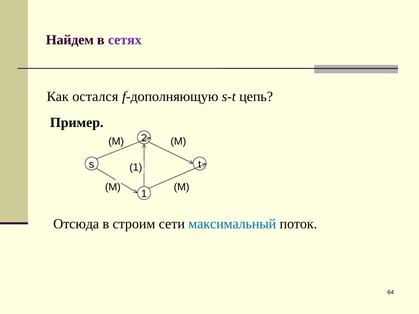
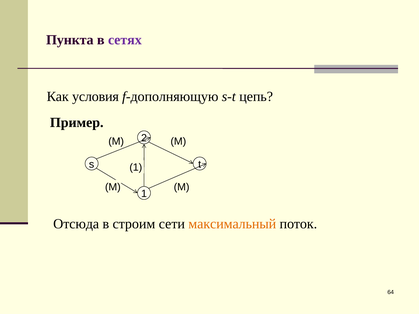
Найдем: Найдем -> Пункта (70, 40)
остался: остался -> условия (95, 97)
максимальный colour: blue -> orange (232, 224)
